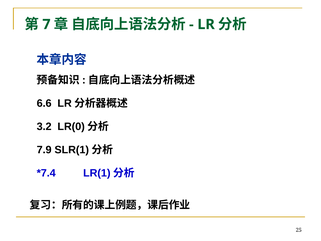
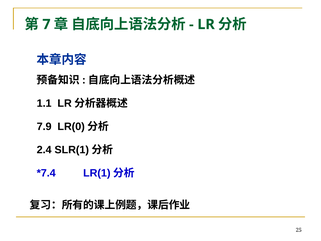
6.6: 6.6 -> 1.1 (44, 103)
3.2: 3.2 -> 7.9 (44, 127)
7.9: 7.9 -> 2.4 (44, 150)
